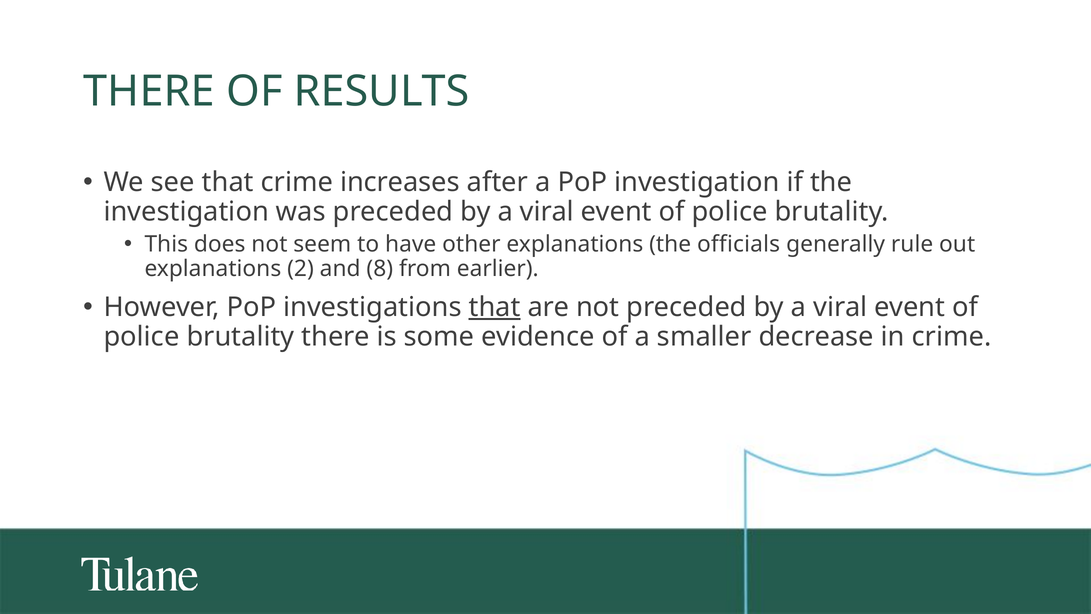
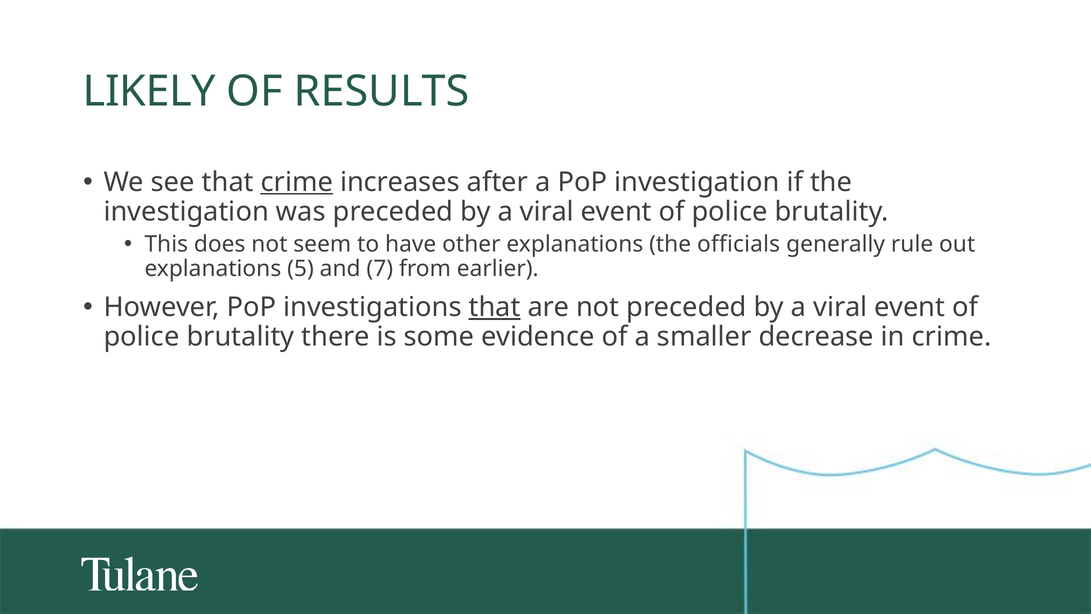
THERE: THERE -> LIKELY (149, 92)
crime underline: none -> present (297, 182)
2: 2 -> 5 (300, 269)
8: 8 -> 7 (380, 269)
